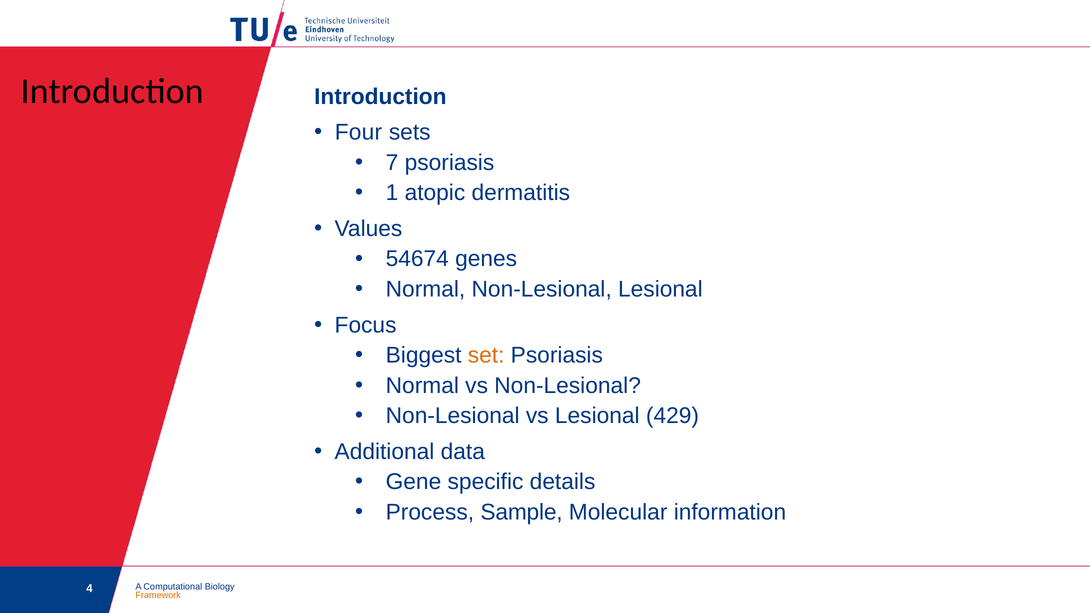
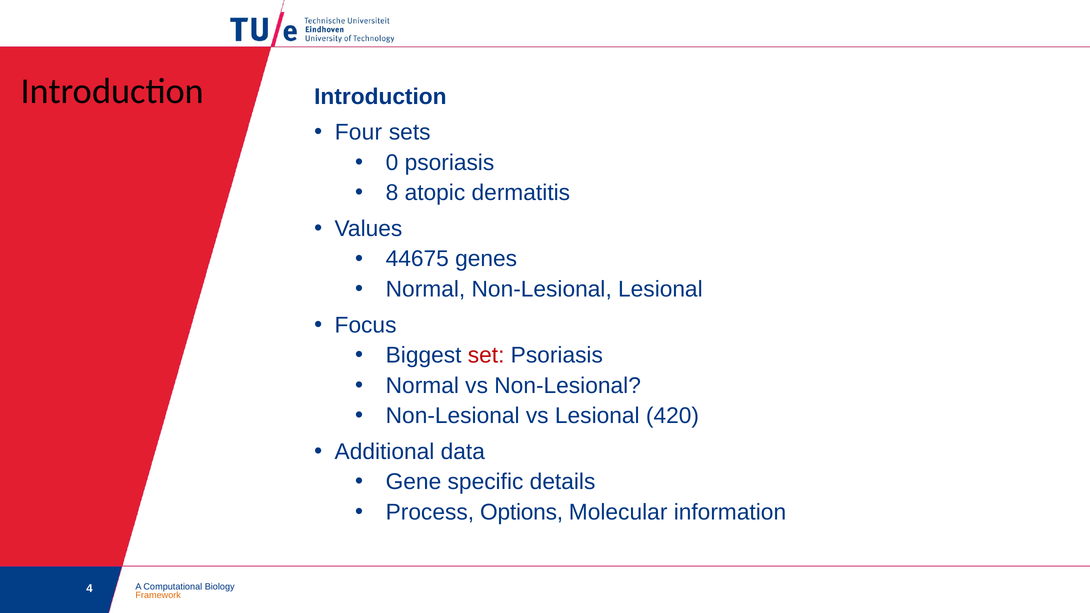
7: 7 -> 0 (392, 163)
1: 1 -> 8 (392, 193)
54674: 54674 -> 44675 (417, 259)
set colour: orange -> red (486, 355)
429: 429 -> 420 (672, 416)
Sample: Sample -> Options (522, 512)
